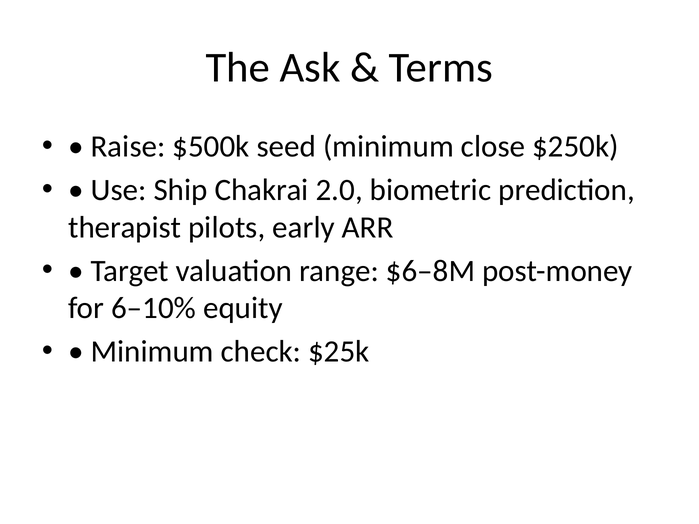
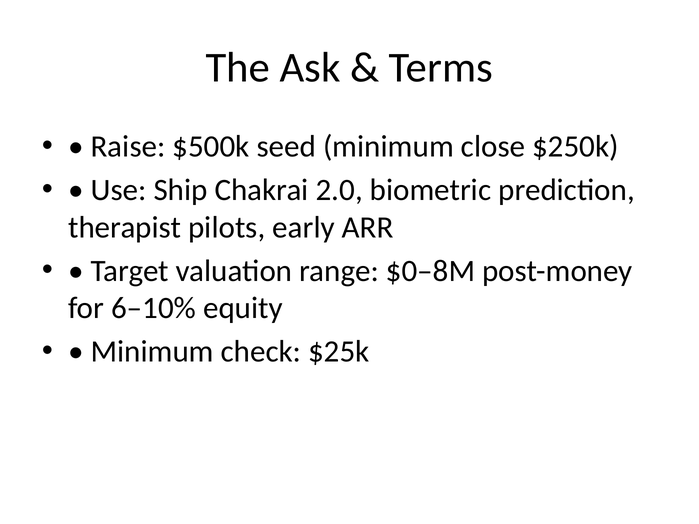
$6–8M: $6–8M -> $0–8M (430, 271)
